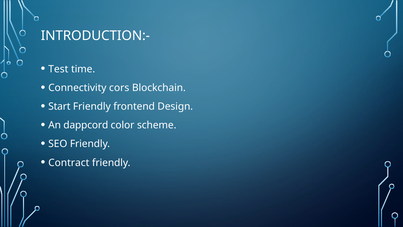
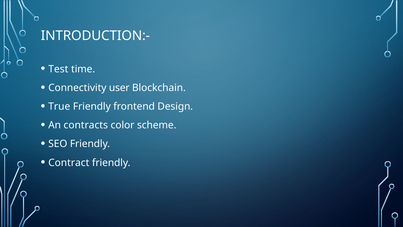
cors: cors -> user (119, 88)
Start: Start -> True (59, 106)
dappcord: dappcord -> contracts (86, 125)
